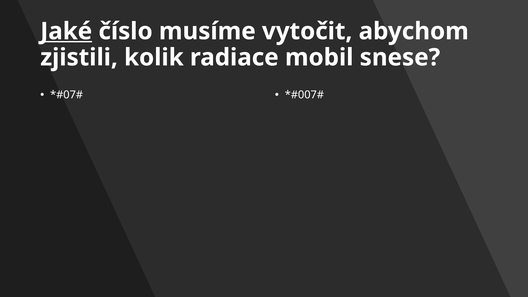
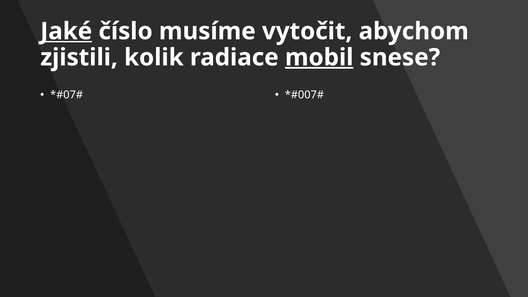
mobil underline: none -> present (319, 57)
